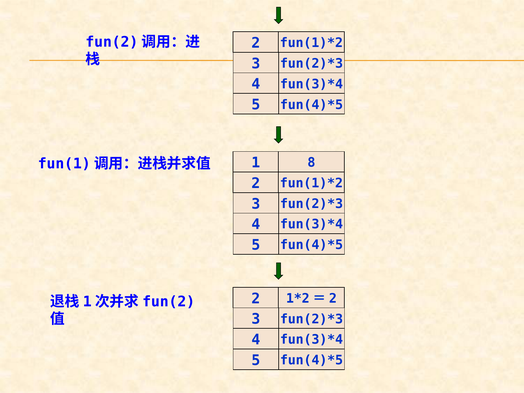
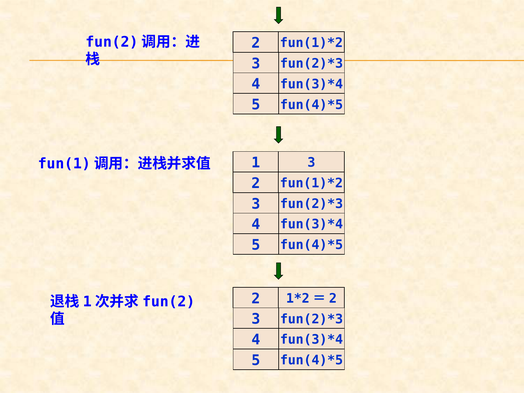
1 8: 8 -> 3 (311, 163)
